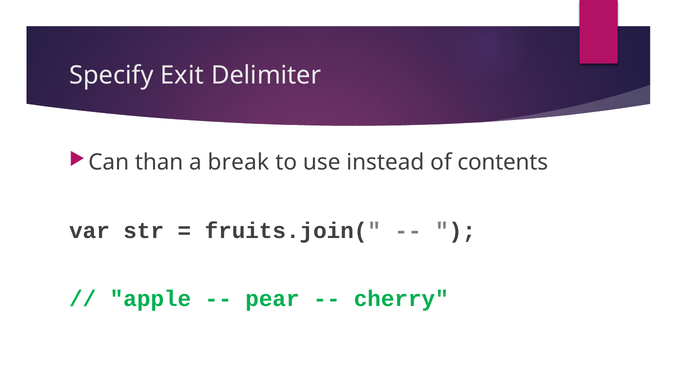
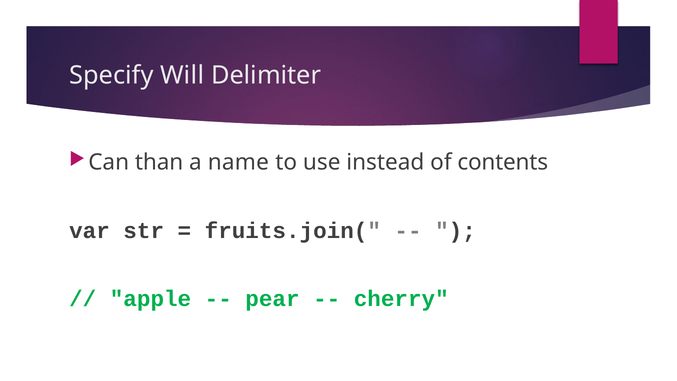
Exit: Exit -> Will (182, 75)
break: break -> name (238, 162)
